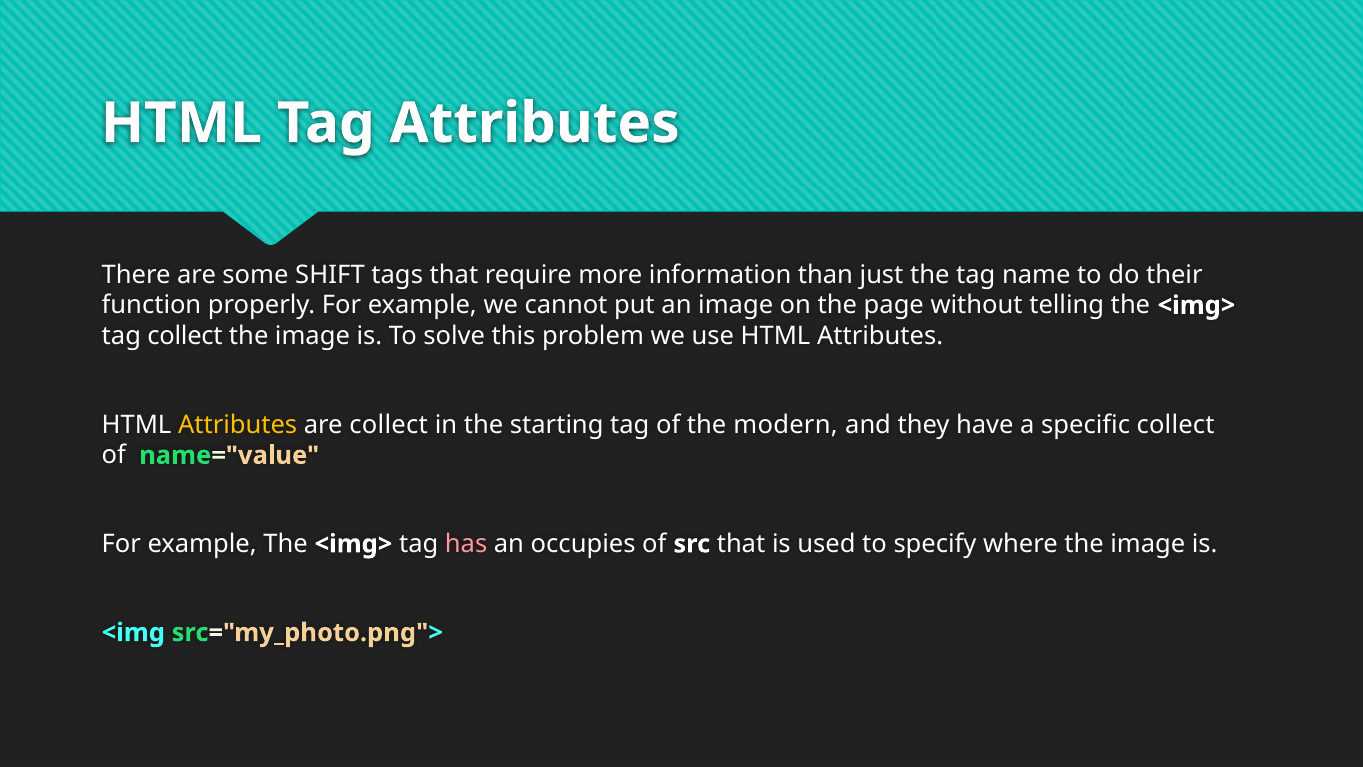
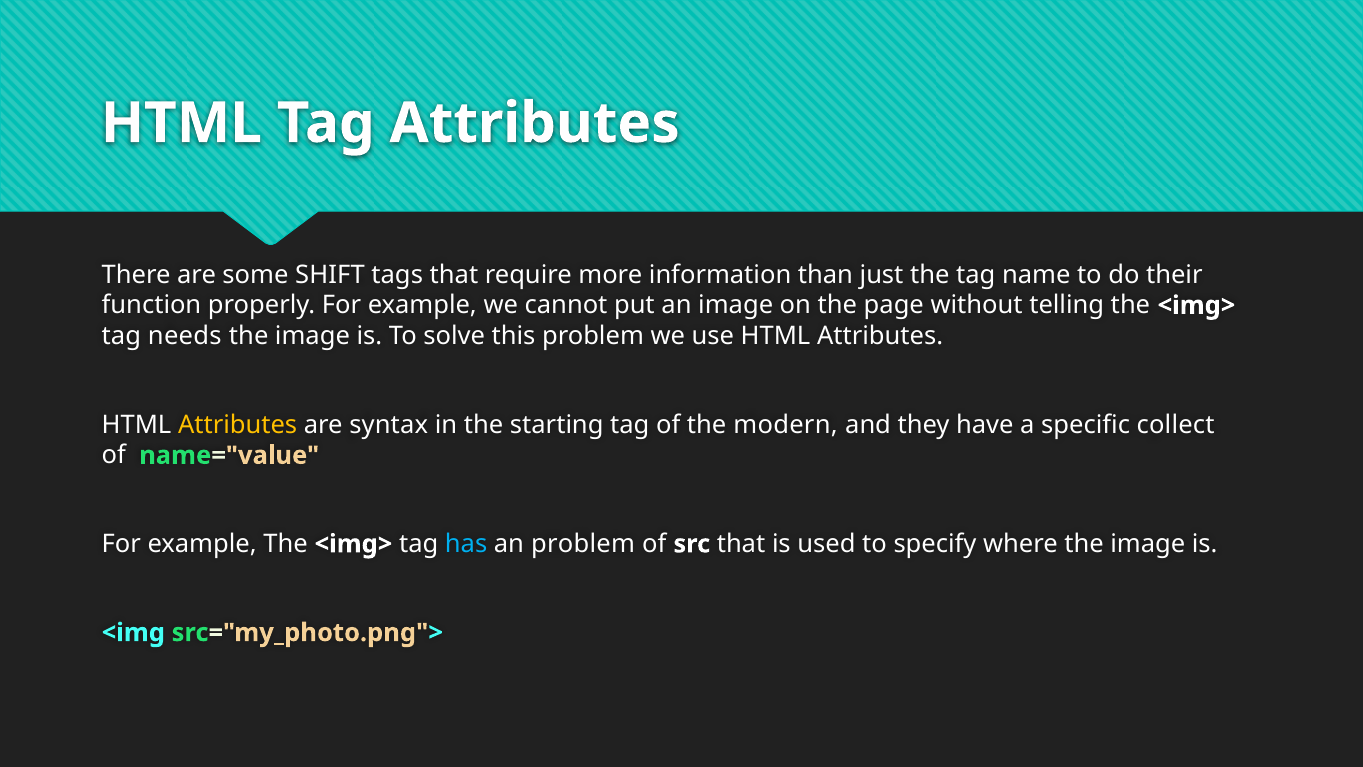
tag collect: collect -> needs (185, 336)
are collect: collect -> syntax (389, 424)
has colour: pink -> light blue (466, 544)
an occupies: occupies -> problem (583, 544)
